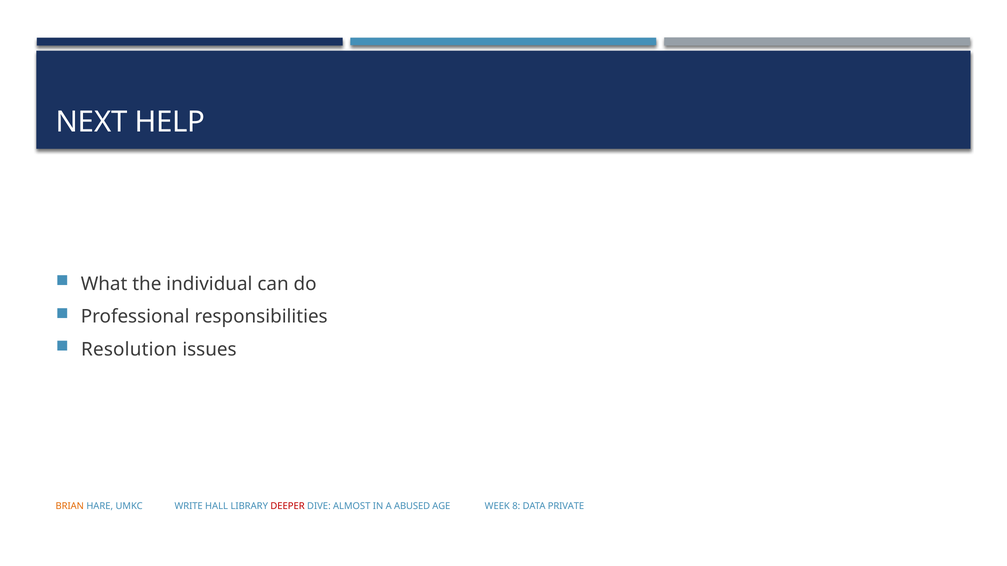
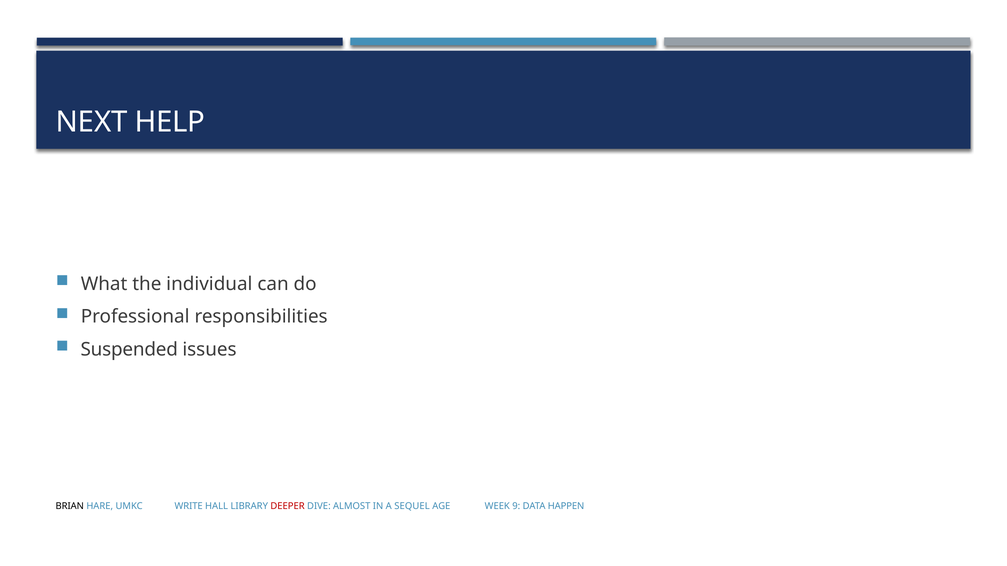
Resolution: Resolution -> Suspended (129, 350)
BRIAN colour: orange -> black (70, 507)
ABUSED: ABUSED -> SEQUEL (412, 507)
8: 8 -> 9 (516, 507)
PRIVATE: PRIVATE -> HAPPEN (566, 507)
